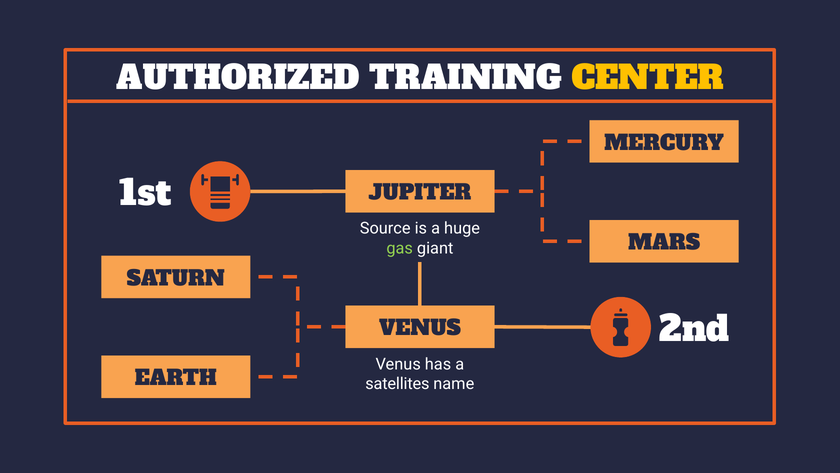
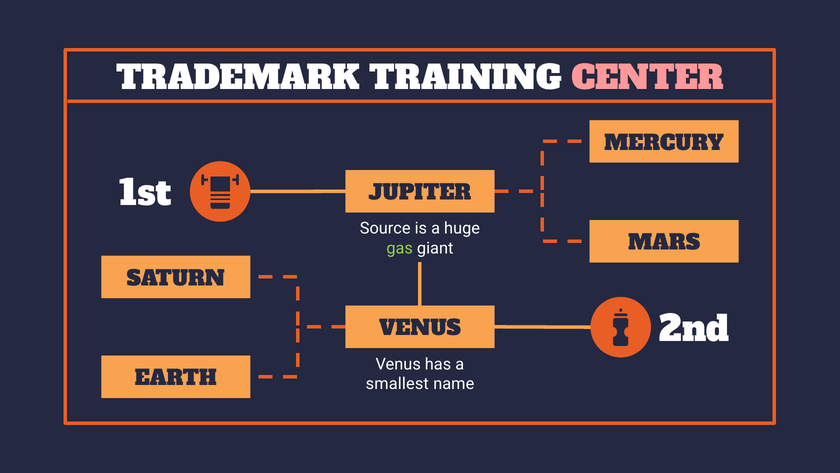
AUTHORIZED: AUTHORIZED -> TRADEMARK (238, 78)
CENTER colour: yellow -> pink (648, 78)
satellites: satellites -> smallest (397, 383)
